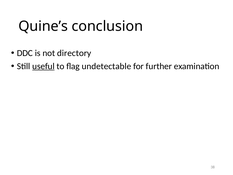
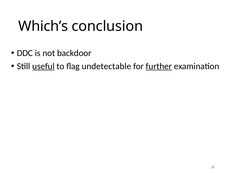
Quine’s: Quine’s -> Which’s (43, 26)
directory: directory -> backdoor (74, 53)
further underline: none -> present (159, 66)
